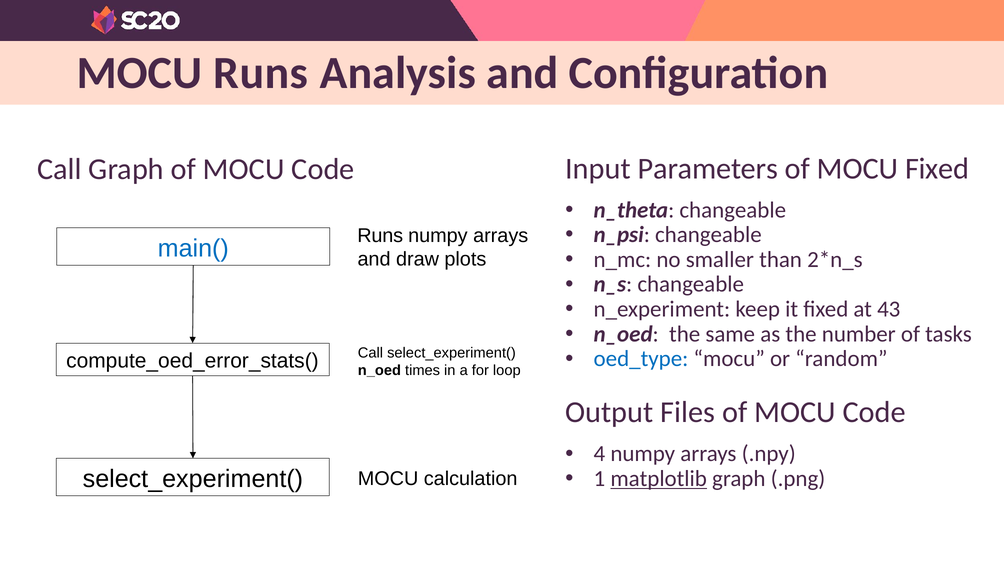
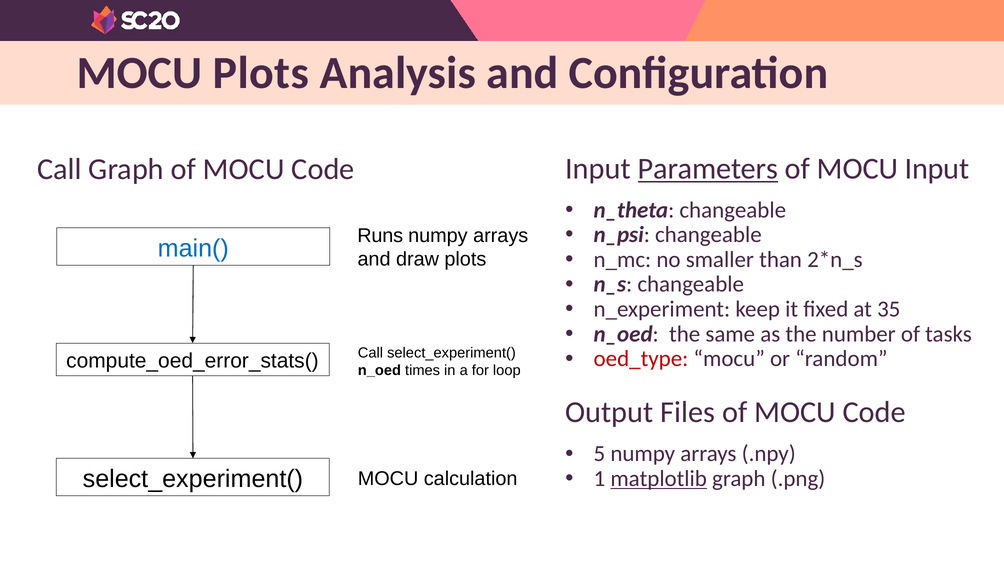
MOCU Runs: Runs -> Plots (261, 73)
Parameters underline: none -> present (708, 169)
MOCU Fixed: Fixed -> Input (937, 169)
43: 43 -> 35 (889, 309)
oed_type colour: blue -> red (641, 359)
4: 4 -> 5 (599, 454)
